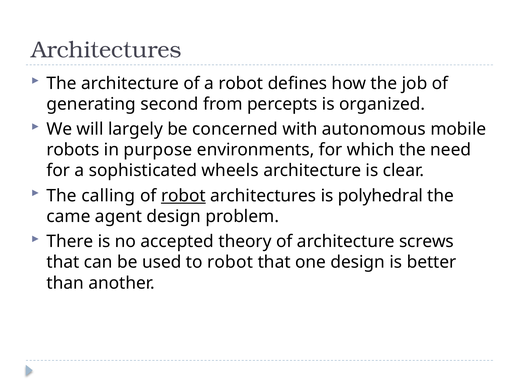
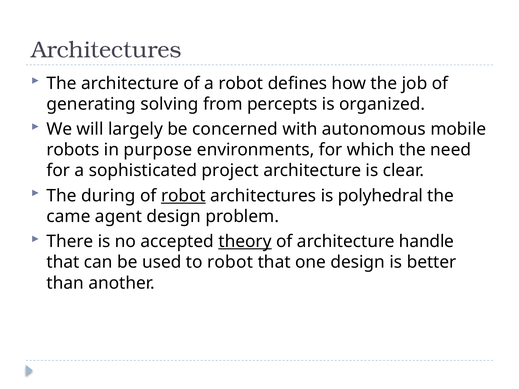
second: second -> solving (170, 104)
wheels: wheels -> project (230, 171)
calling: calling -> during (108, 196)
theory underline: none -> present (245, 242)
screws: screws -> handle (427, 242)
